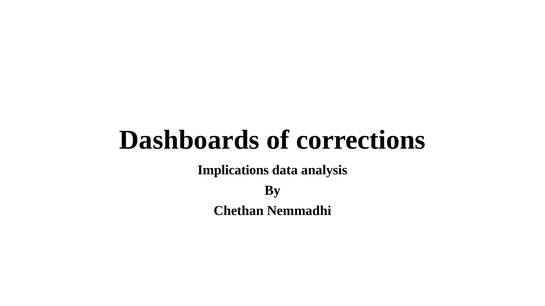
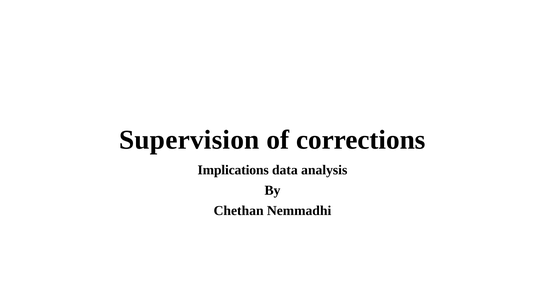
Dashboards: Dashboards -> Supervision (189, 140)
